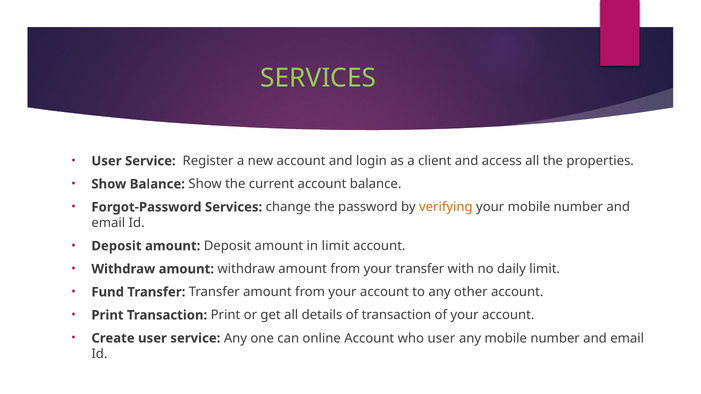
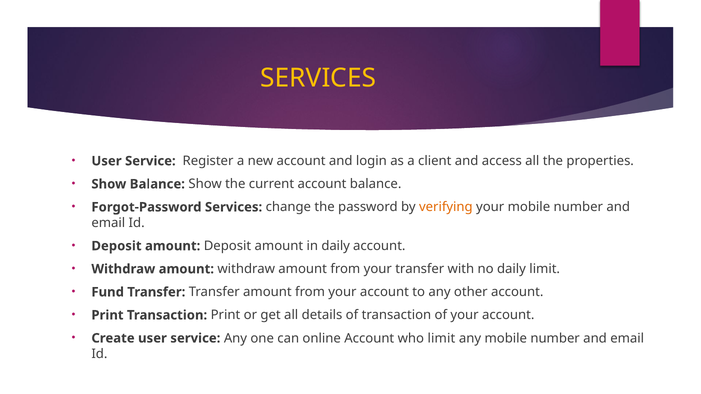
SERVICES colour: light green -> yellow (318, 78)
in limit: limit -> daily (336, 246)
who user: user -> limit (441, 338)
